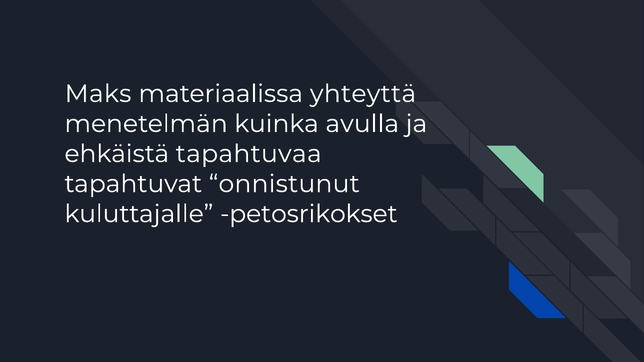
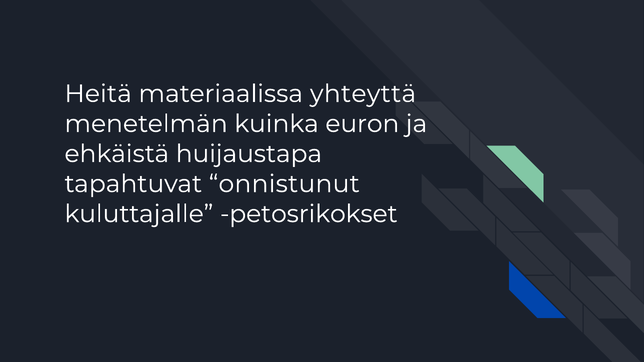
Maks: Maks -> Heitä (98, 94)
avulla: avulla -> euron (362, 124)
tapahtuvaa: tapahtuvaa -> huijaustapa (249, 154)
